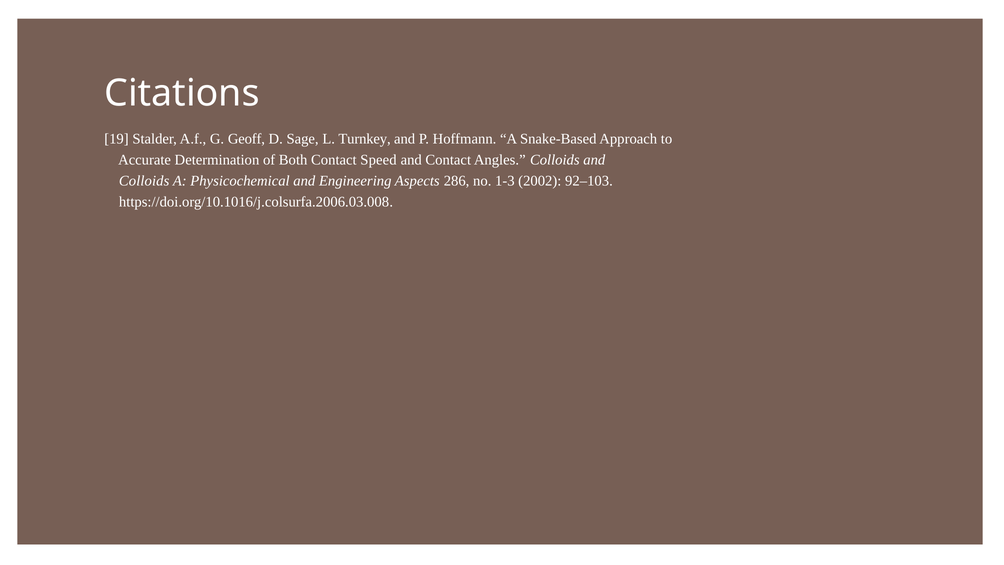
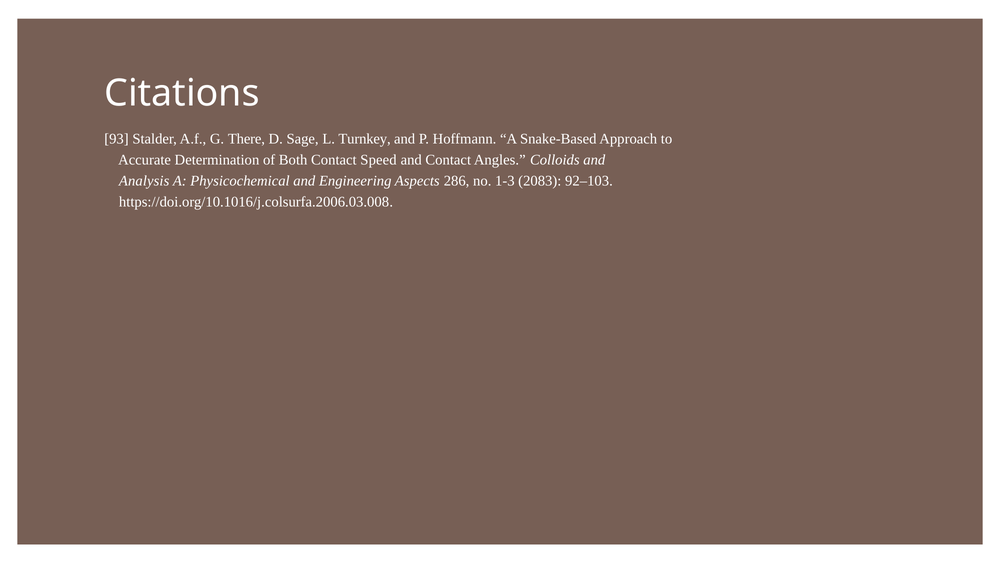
19: 19 -> 93 (116, 139)
Geoff: Geoff -> There (246, 139)
Colloids: Colloids -> Analysis (144, 181)
2002: 2002 -> 2083 (540, 181)
